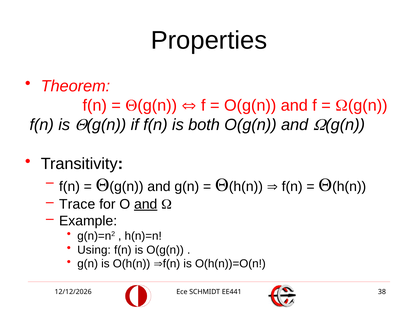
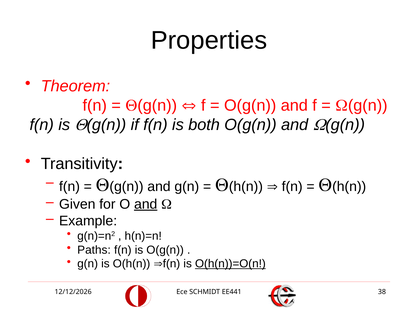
Trace: Trace -> Given (77, 204)
Using: Using -> Paths (94, 250)
O(h(n))=O(n underline: none -> present (230, 264)
